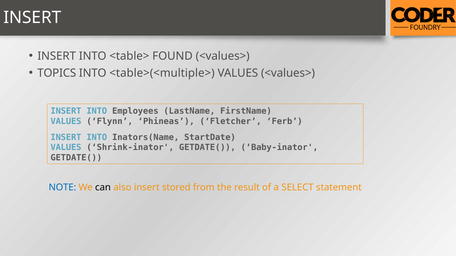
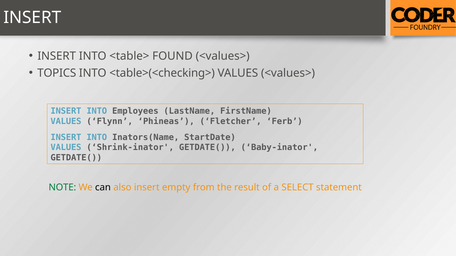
<table>(<multiple>: <table>(<multiple> -> <table>(<checking> (162, 73)
NOTE colour: blue -> green (62, 188)
stored: stored -> empty (176, 188)
